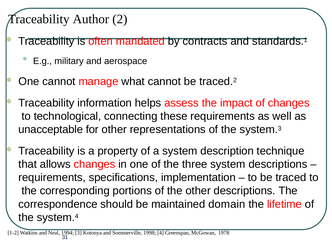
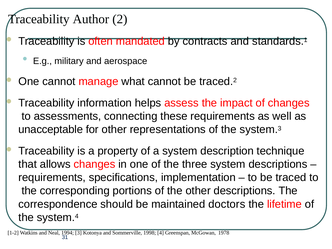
technological: technological -> assessments (67, 116)
domain: domain -> doctors (227, 204)
